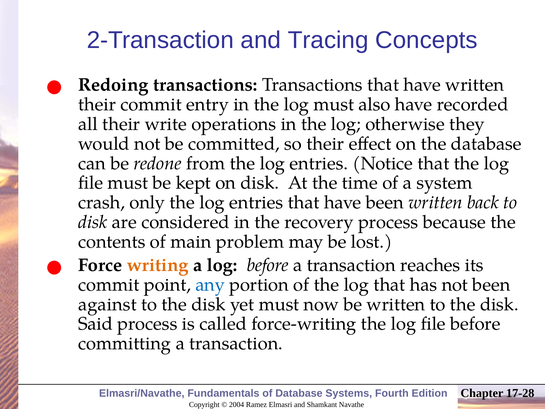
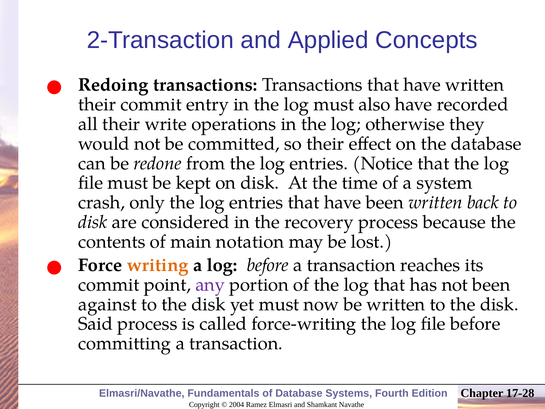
Tracing: Tracing -> Applied (328, 40)
problem: problem -> notation (250, 242)
any colour: blue -> purple (210, 285)
